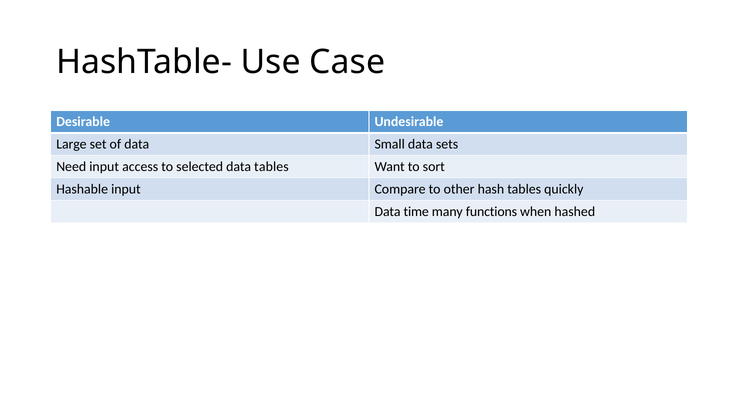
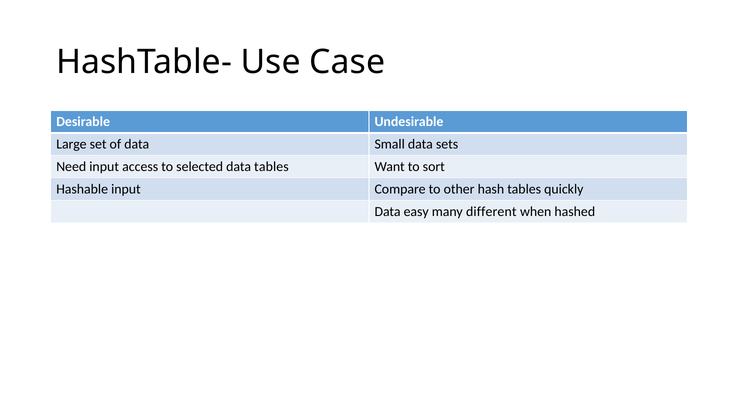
time: time -> easy (416, 212)
functions: functions -> different (491, 212)
